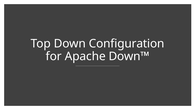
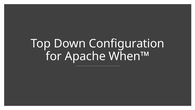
Down™: Down™ -> When™ (129, 56)
